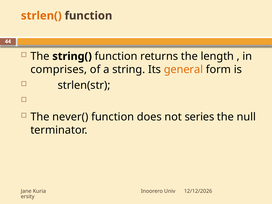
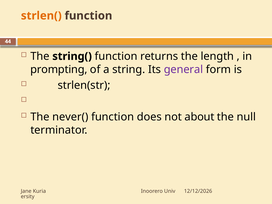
comprises: comprises -> prompting (59, 69)
general colour: orange -> purple (183, 69)
series: series -> about (199, 117)
